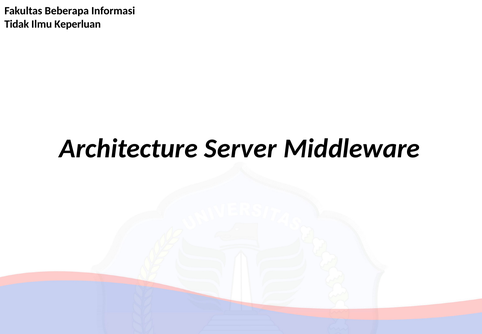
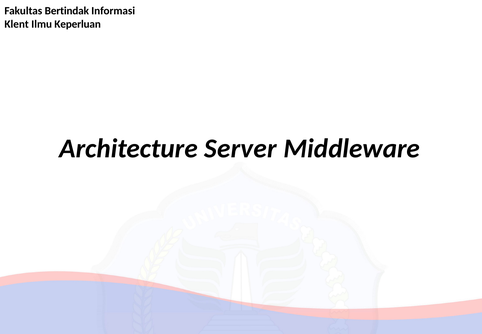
Beberapa: Beberapa -> Bertindak (67, 11)
Tidak: Tidak -> Klent (17, 24)
